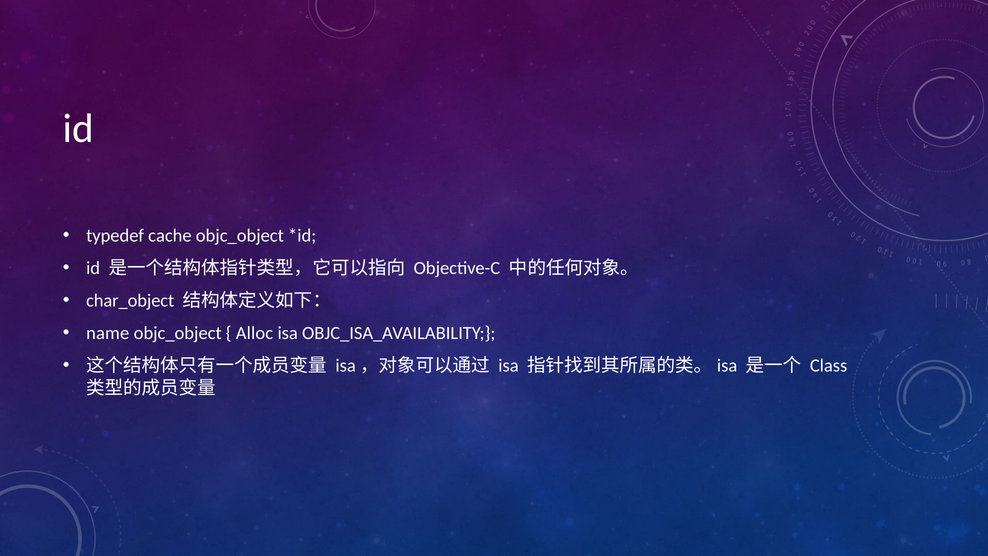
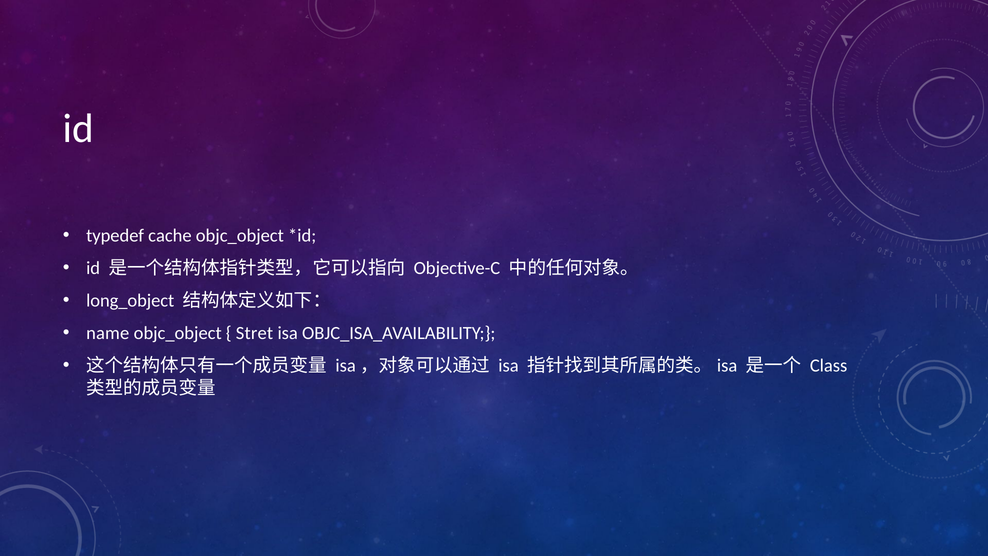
char_object: char_object -> long_object (130, 300)
Alloc: Alloc -> Stret (254, 333)
